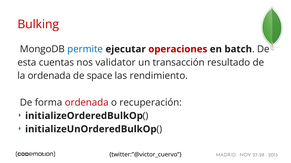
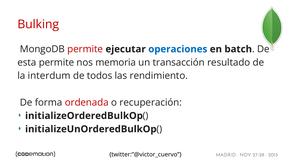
permite colour: blue -> red (85, 49)
operaciones colour: red -> blue (178, 49)
esta cuentas: cuentas -> permite (56, 63)
validator: validator -> memoria (116, 63)
la ordenada: ordenada -> interdum (49, 76)
space: space -> todos (100, 76)
